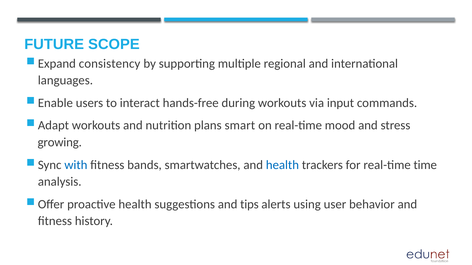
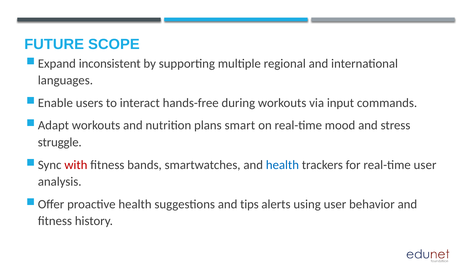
consistency: consistency -> inconsistent (110, 64)
growing: growing -> struggle (60, 143)
with colour: blue -> red (76, 165)
real-time time: time -> user (425, 165)
